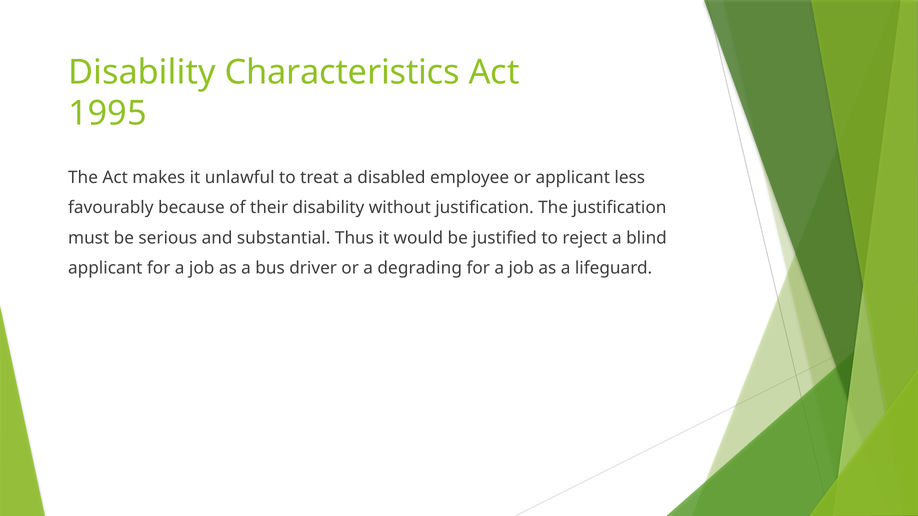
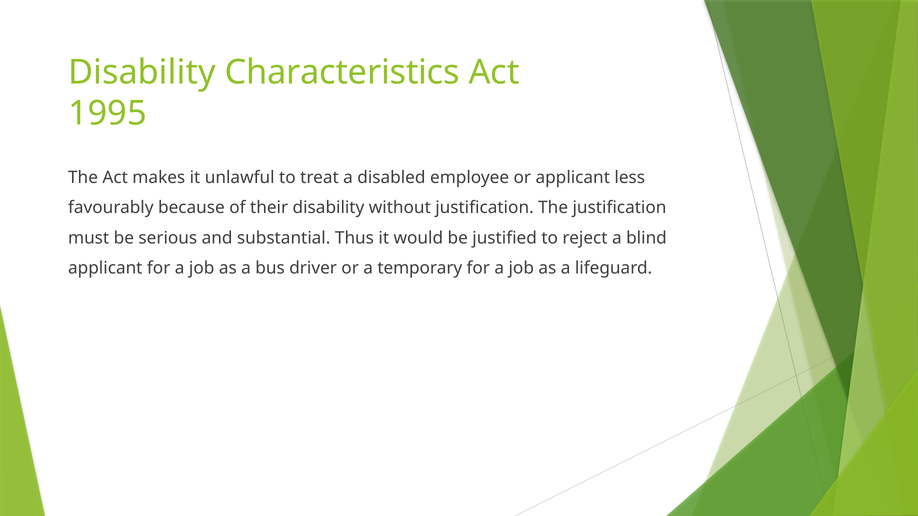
degrading: degrading -> temporary (420, 268)
